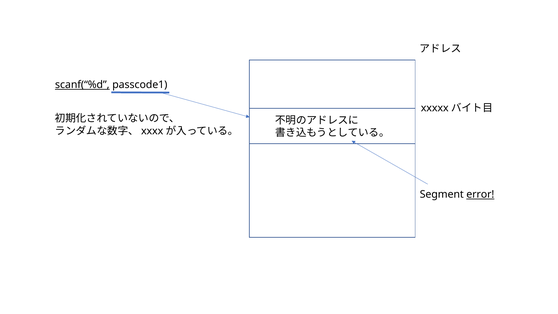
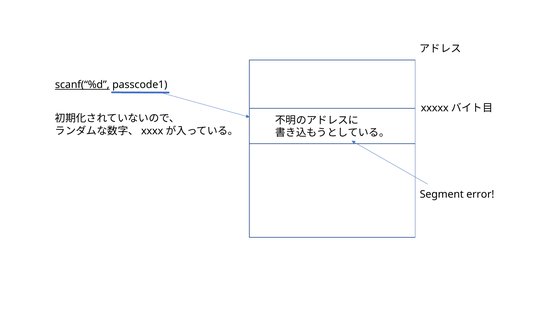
error underline: present -> none (480, 194)
